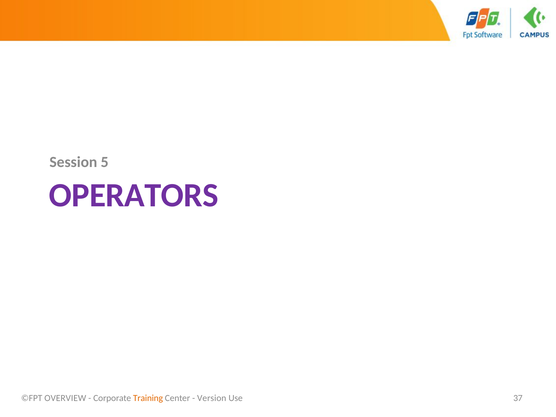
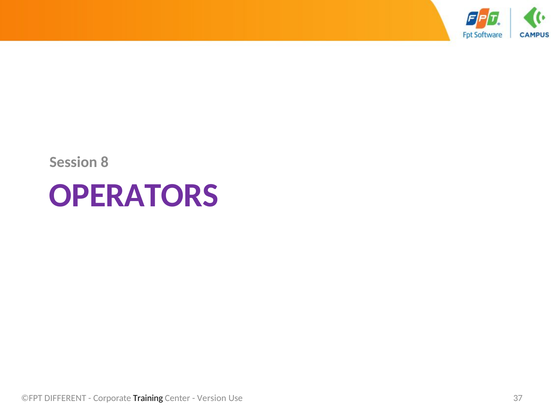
5: 5 -> 8 (105, 162)
OVERVIEW: OVERVIEW -> DIFFERENT (65, 398)
Training colour: orange -> black (148, 398)
